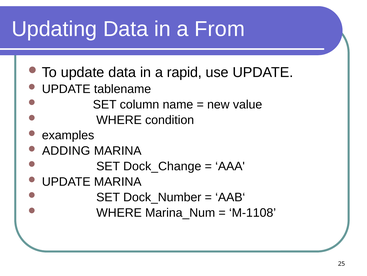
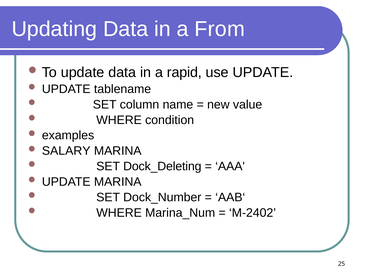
ADDING: ADDING -> SALARY (66, 150)
Dock_Change: Dock_Change -> Dock_Deleting (162, 166)
M-1108: M-1108 -> M-2402 (253, 212)
